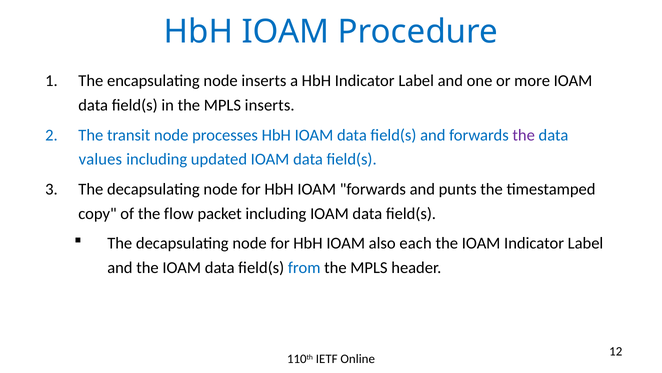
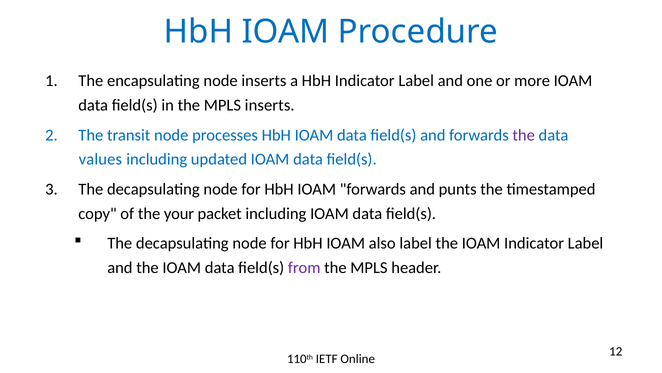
flow: flow -> your (179, 213)
also each: each -> label (416, 243)
from colour: blue -> purple (304, 267)
